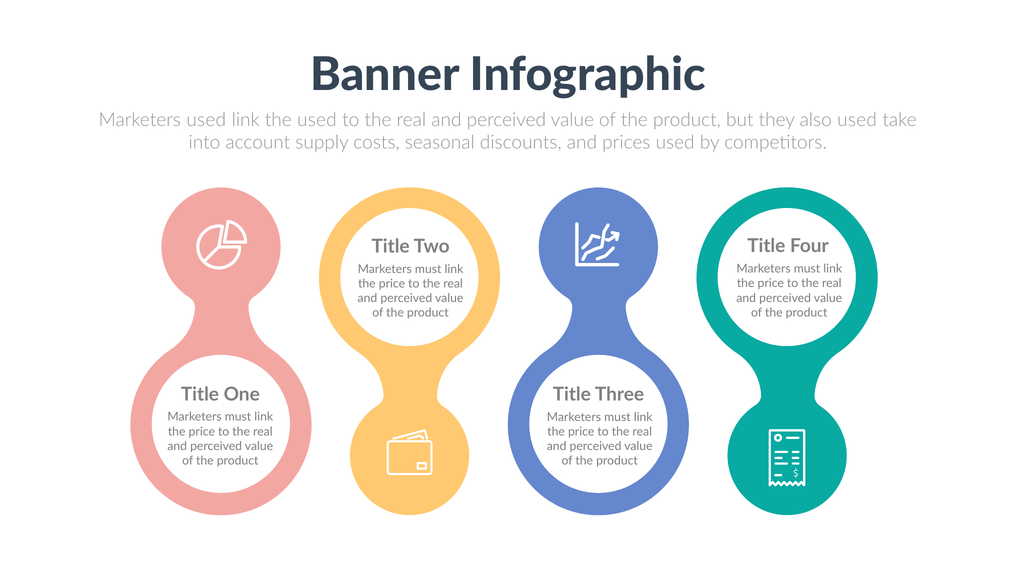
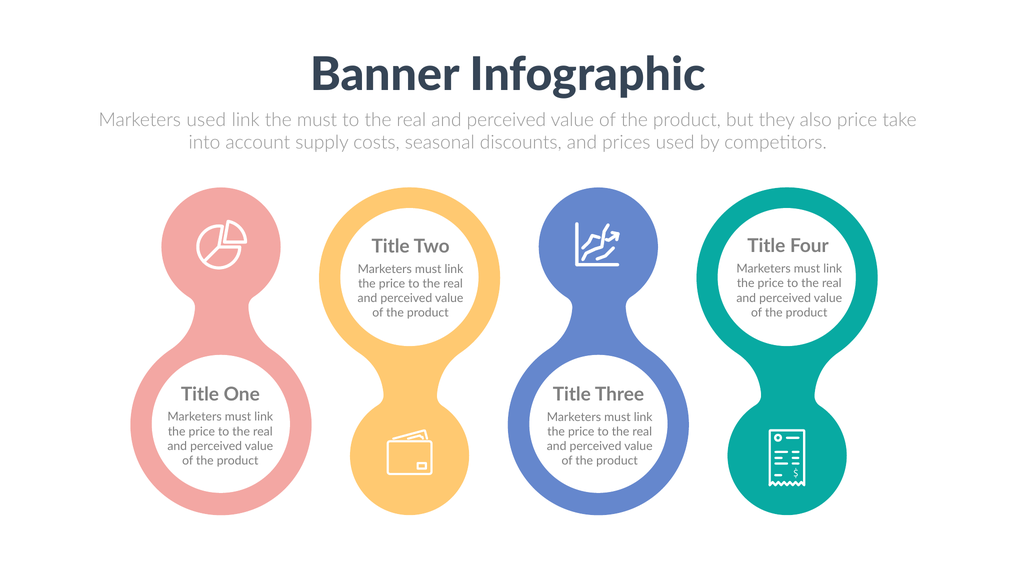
the used: used -> must (317, 120)
also used: used -> price (857, 120)
